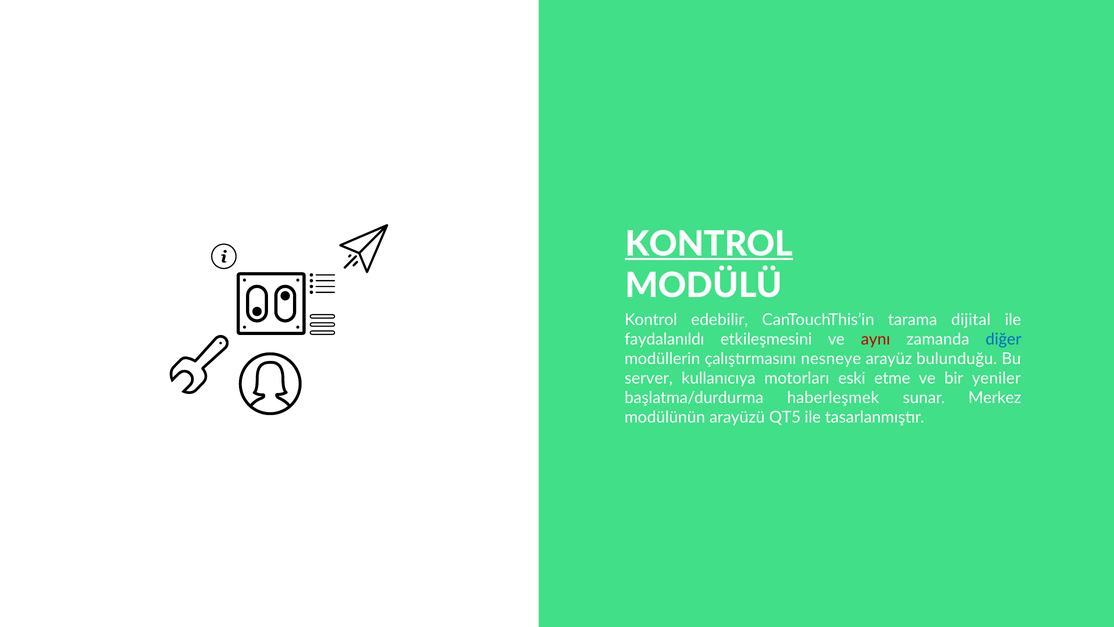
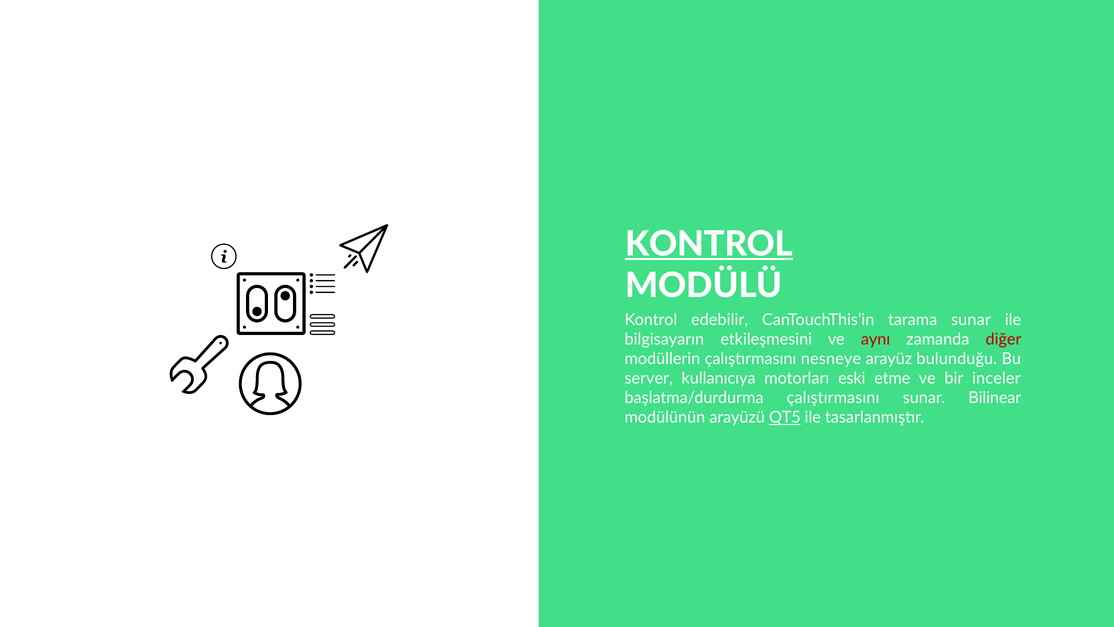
tarama dijital: dijital -> sunar (971, 320)
faydalanıldı: faydalanıldı -> bilgisayarın (664, 339)
diğer colour: blue -> red (1004, 339)
yeniler: yeniler -> inceler (996, 378)
başlatma/durdurma haberleşmek: haberleşmek -> çalıştırmasını (833, 398)
Merkez: Merkez -> Bilinear (995, 398)
QT5 underline: none -> present (785, 417)
